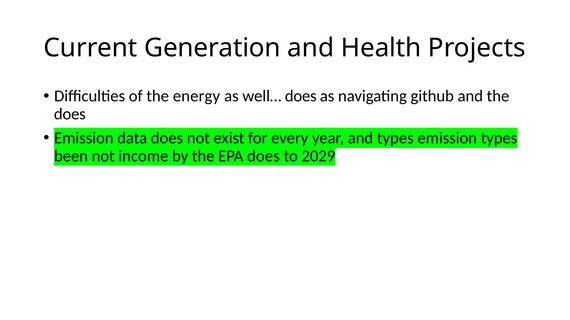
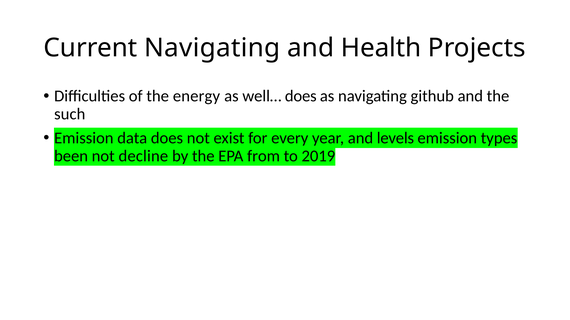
Current Generation: Generation -> Navigating (212, 48)
does: does -> such (70, 114)
and types: types -> levels (395, 138)
income: income -> decline (143, 156)
EPA does: does -> from (264, 156)
2029: 2029 -> 2019 (318, 156)
